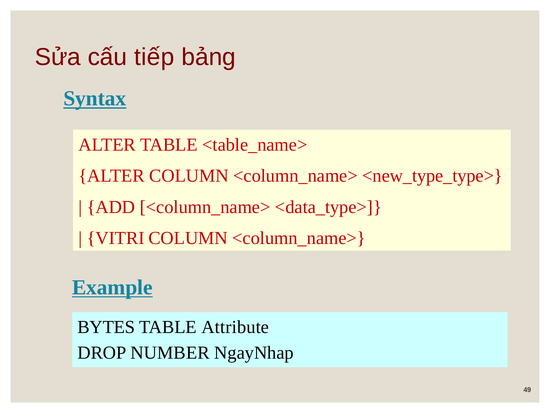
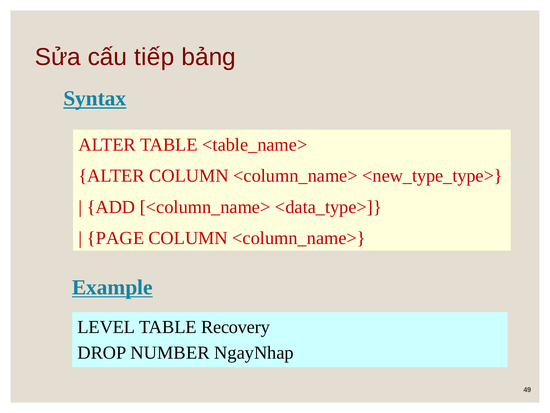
VITRI: VITRI -> PAGE (116, 238)
BYTES: BYTES -> LEVEL (106, 327)
Attribute: Attribute -> Recovery (236, 327)
